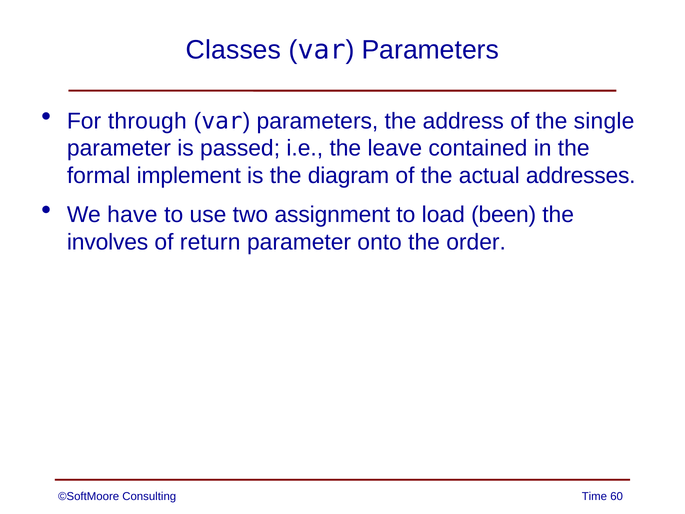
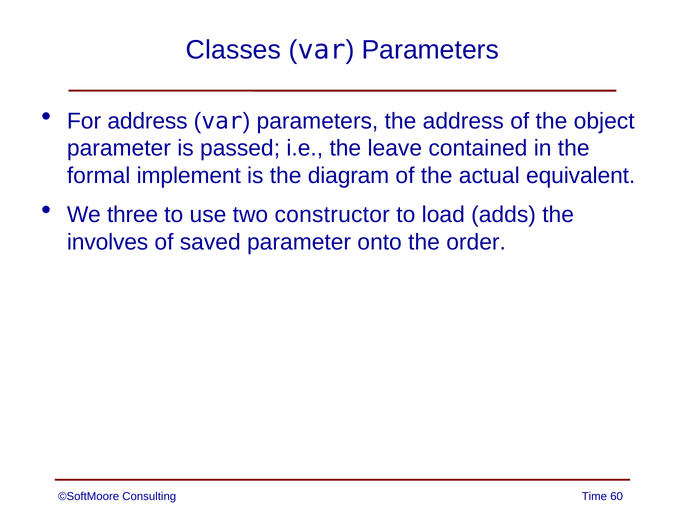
For through: through -> address (148, 121)
single: single -> object (604, 121)
addresses: addresses -> equivalent (581, 176)
have: have -> three (133, 215)
assignment: assignment -> constructor (332, 215)
been: been -> adds (504, 215)
return: return -> saved (210, 242)
